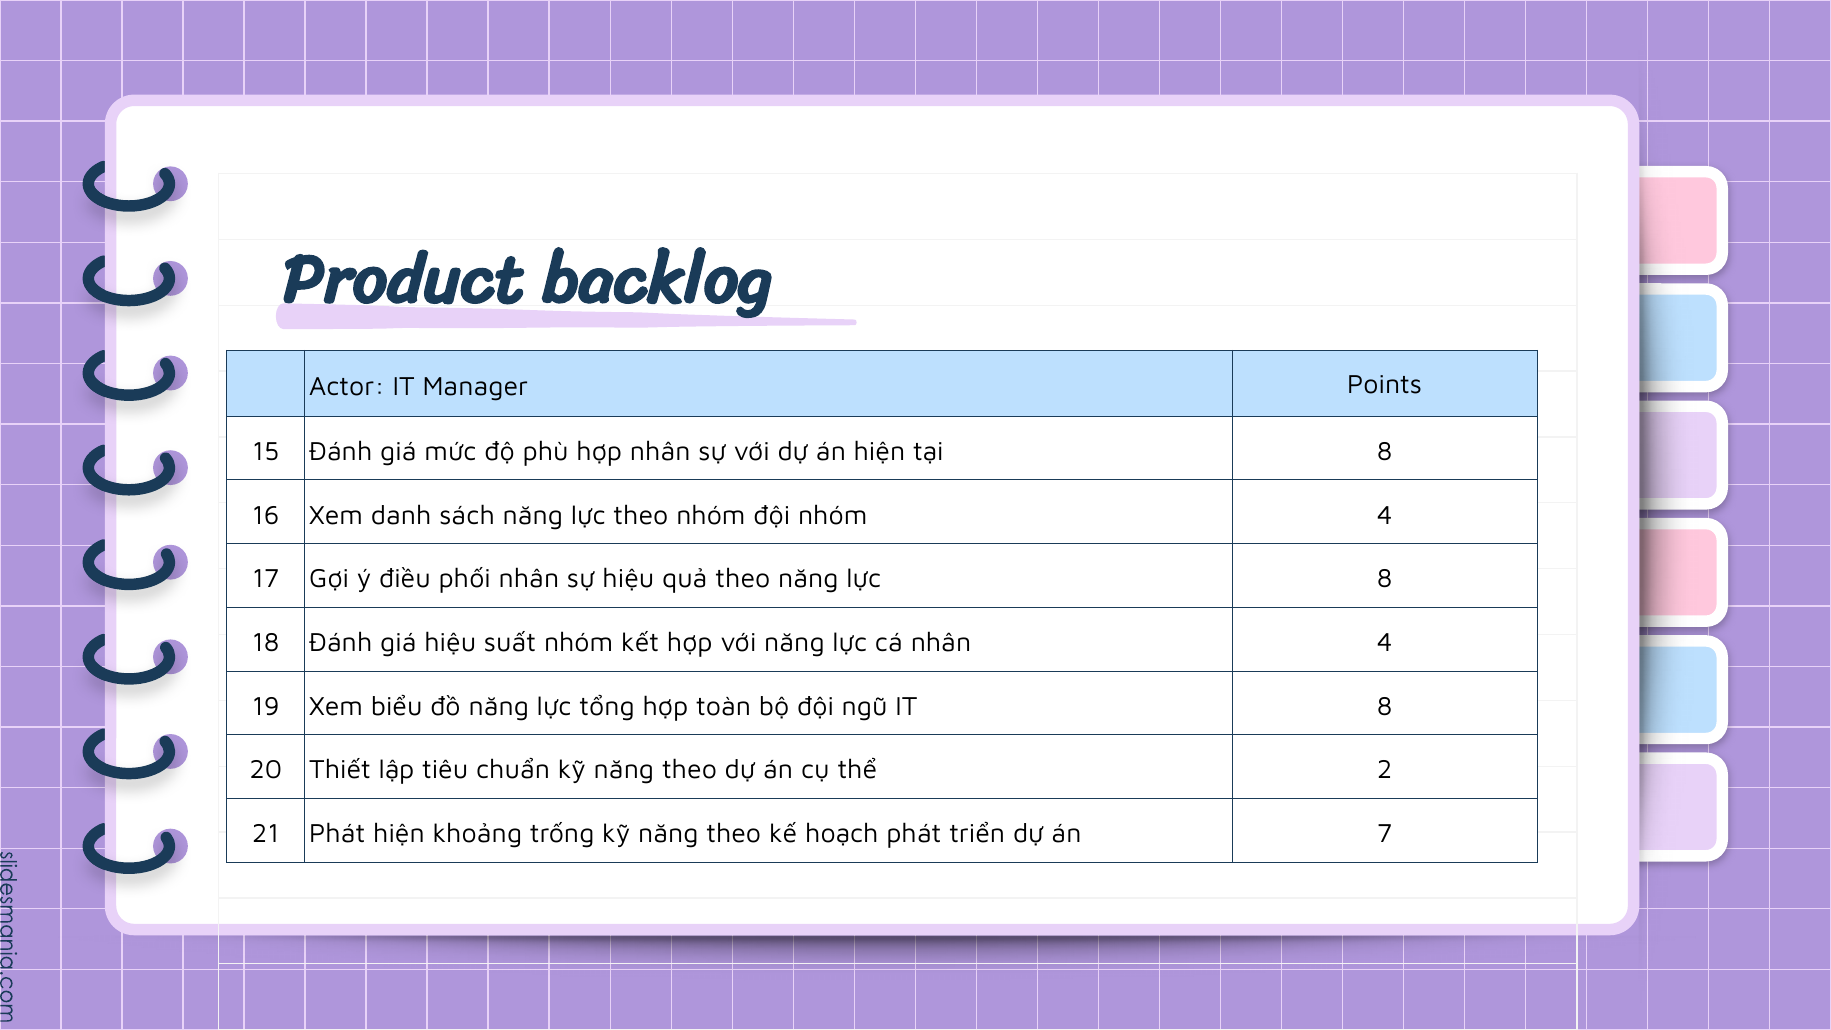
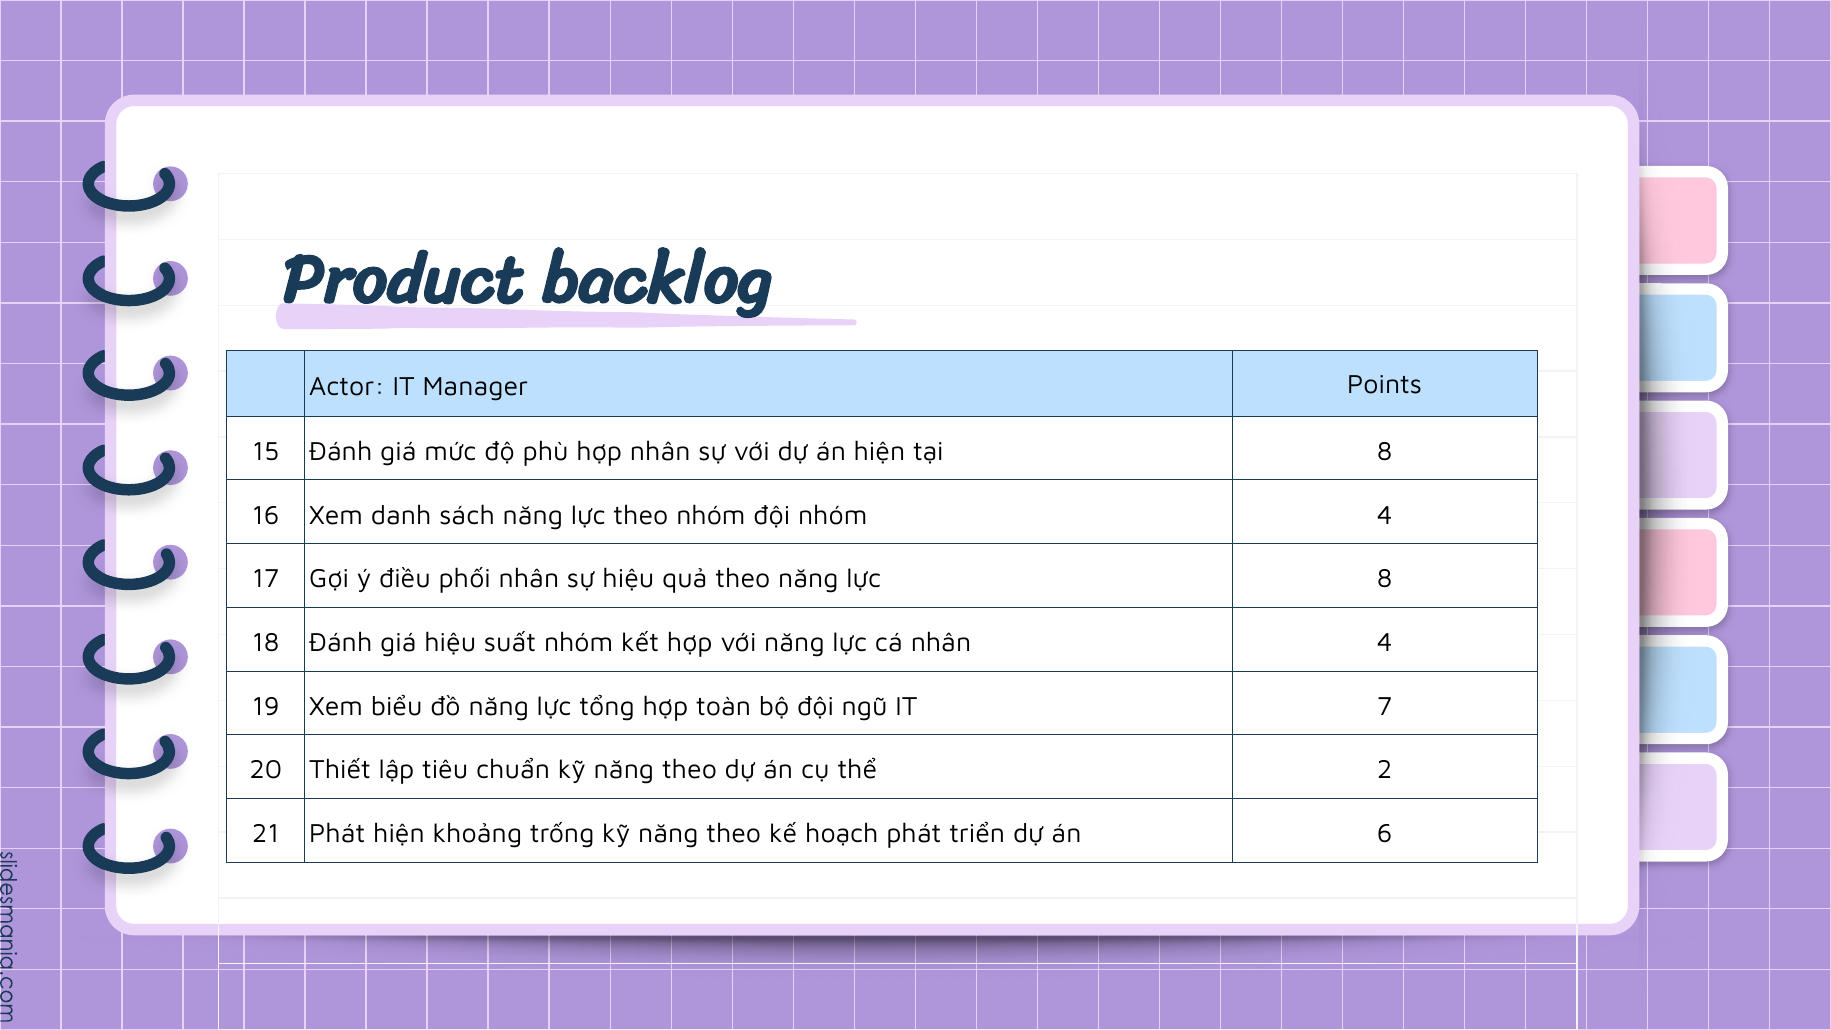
IT 8: 8 -> 7 (1385, 706)
7: 7 -> 6 (1385, 834)
